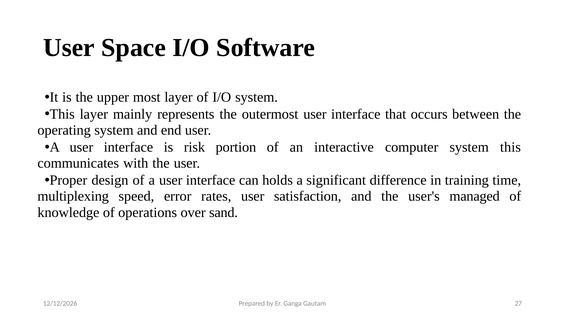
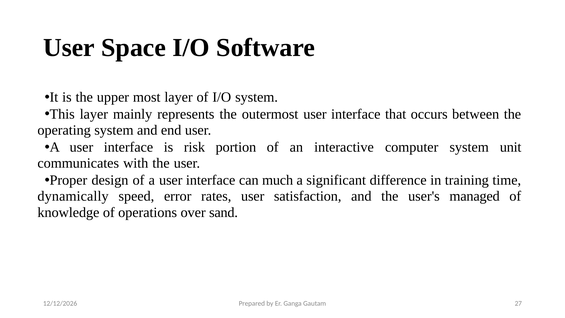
computer system this: this -> unit (511, 147)
holds: holds -> much (278, 180)
multiplexing: multiplexing -> dynamically (73, 196)
